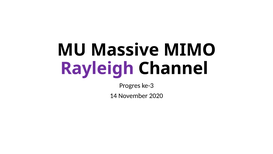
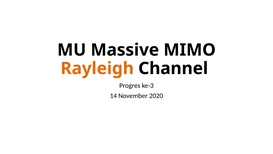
Rayleigh colour: purple -> orange (97, 68)
